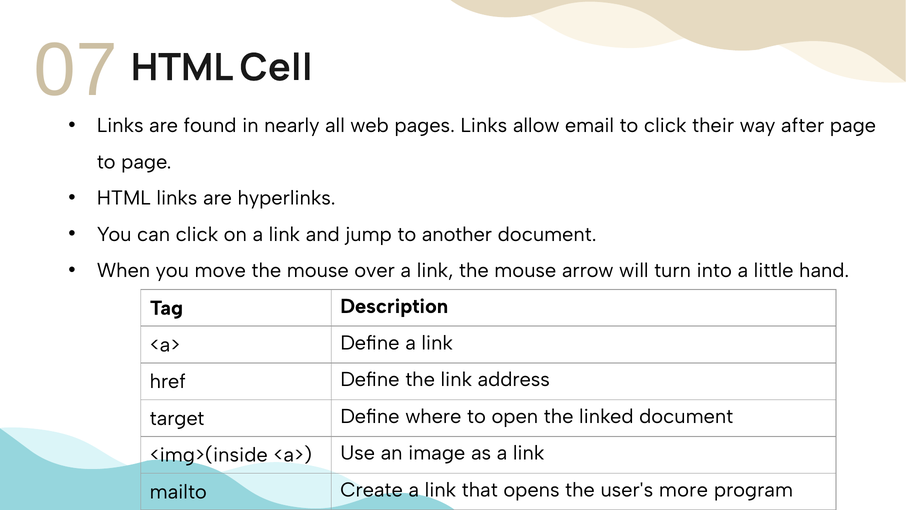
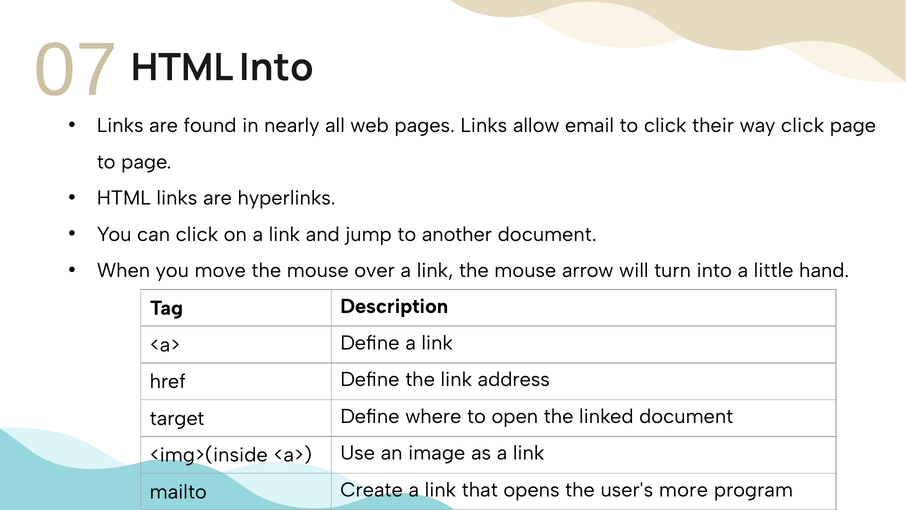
HTML Cell: Cell -> Into (276, 68)
way after: after -> click (803, 126)
